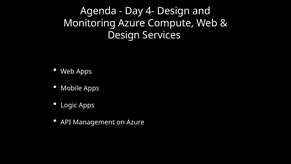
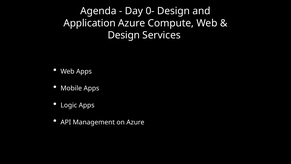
4-: 4- -> 0- (150, 11)
Monitoring: Monitoring -> Application (90, 23)
